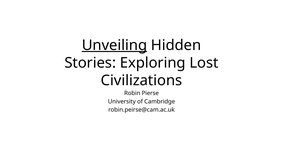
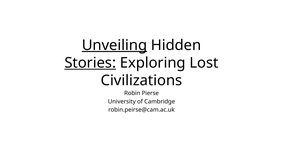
Stories underline: none -> present (90, 63)
